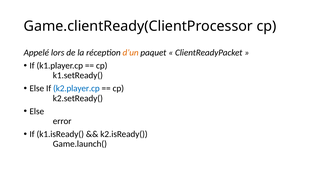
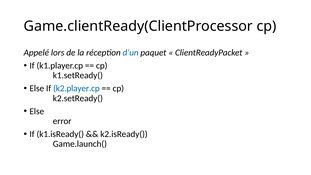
d’un colour: orange -> blue (131, 53)
